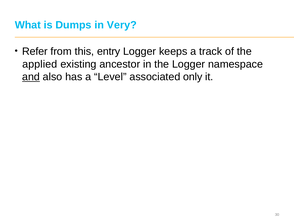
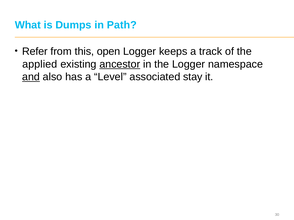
Very: Very -> Path (122, 25)
entry: entry -> open (109, 52)
ancestor underline: none -> present (120, 64)
only: only -> stay (193, 77)
